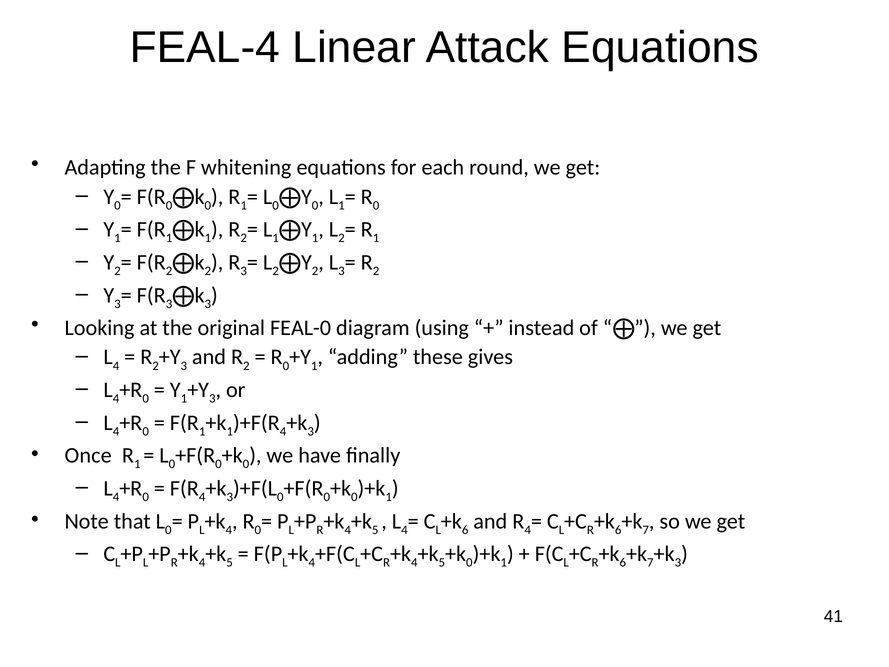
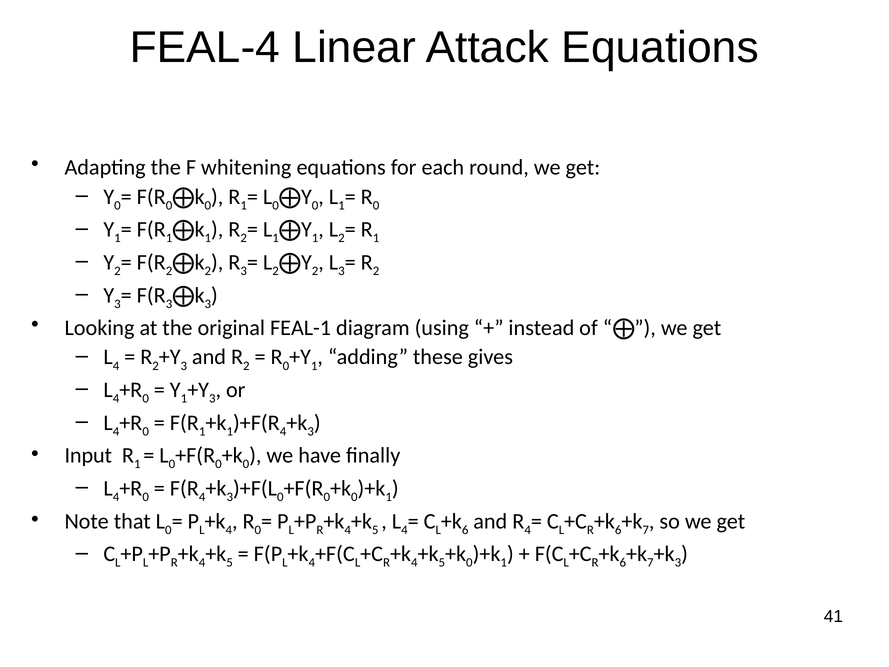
FEAL-0: FEAL-0 -> FEAL-1 (301, 328)
Once: Once -> Input (88, 455)
